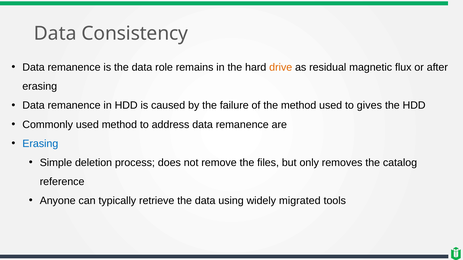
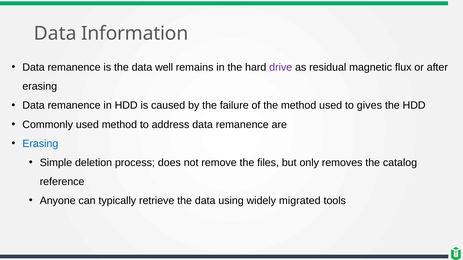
Consistency: Consistency -> Information (135, 33)
role: role -> well (164, 67)
drive colour: orange -> purple (281, 67)
